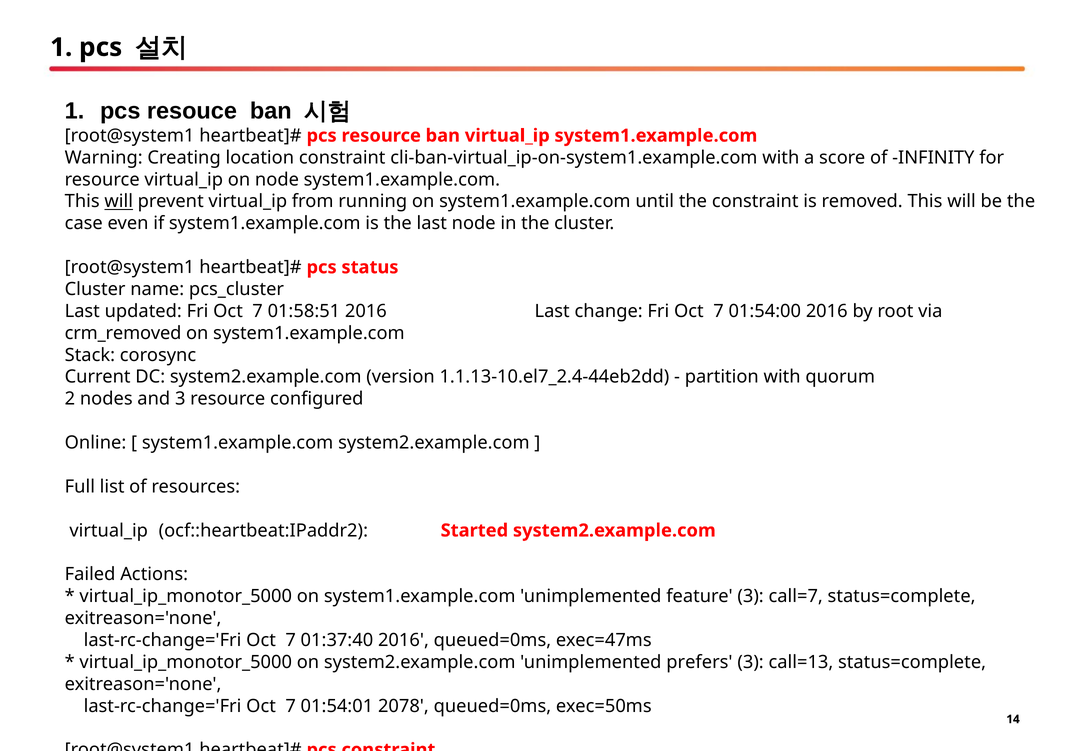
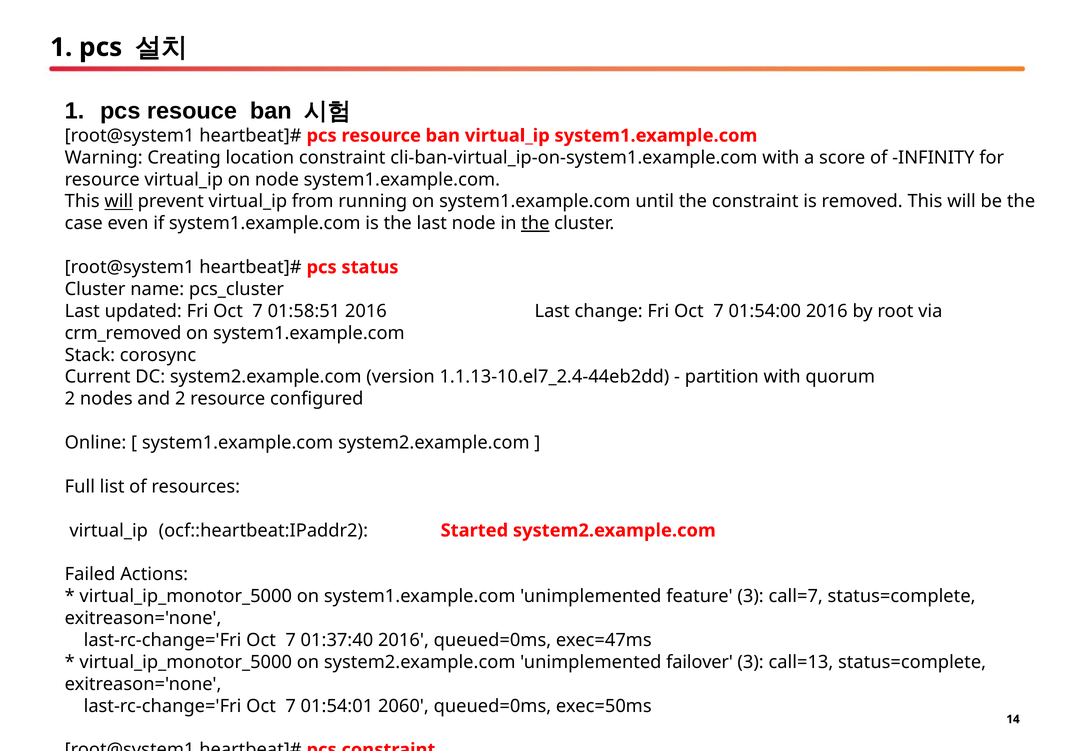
the underline: none -> present (535, 223)
and 3: 3 -> 2 (180, 399)
prefers: prefers -> failover (700, 662)
2078: 2078 -> 2060 (403, 706)
